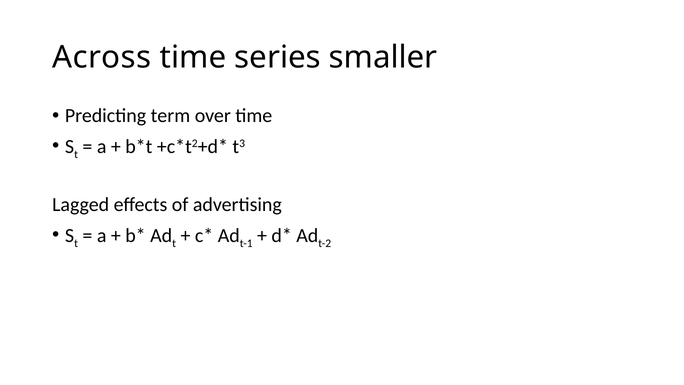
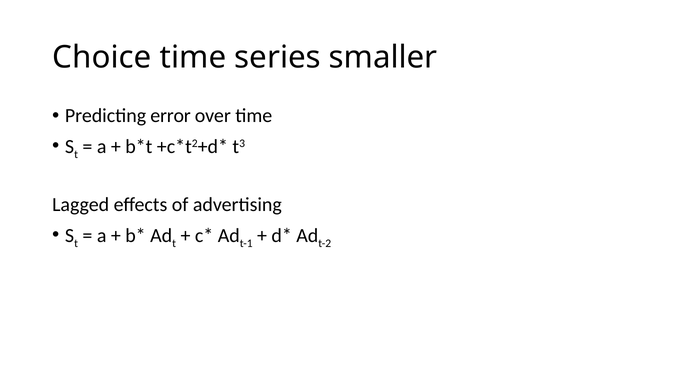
Across: Across -> Choice (102, 57)
term: term -> error (171, 116)
